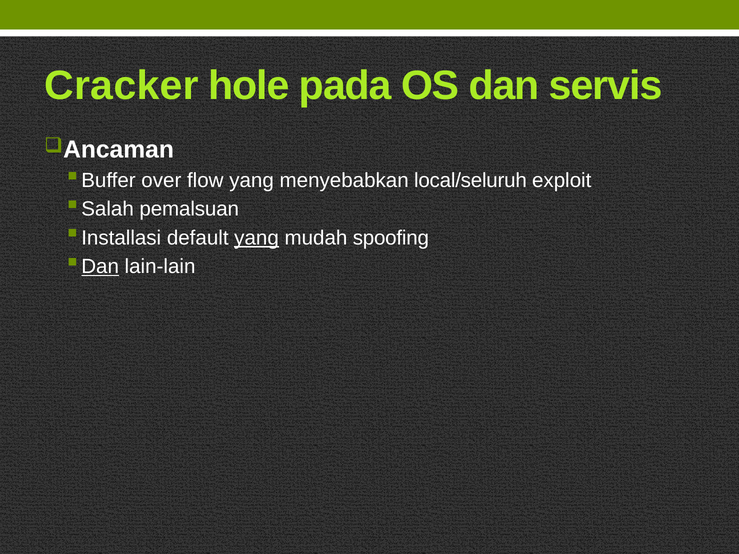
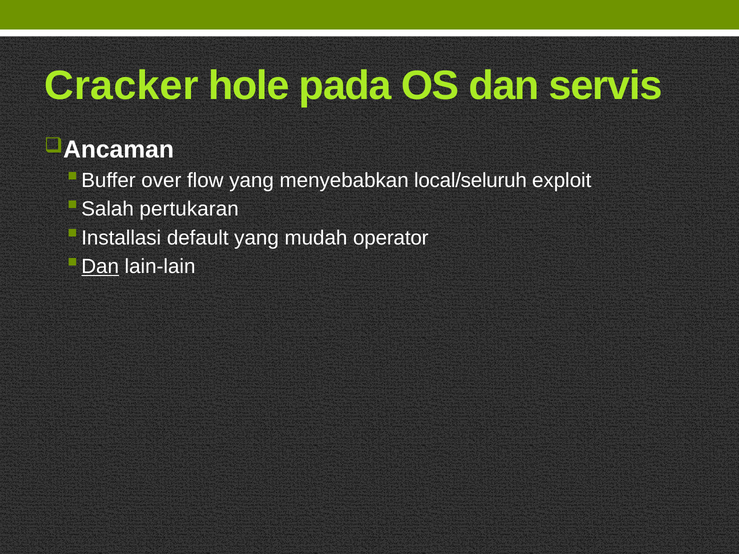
pemalsuan: pemalsuan -> pertukaran (189, 209)
yang underline: present -> none (257, 238)
spoofing: spoofing -> operator (391, 238)
